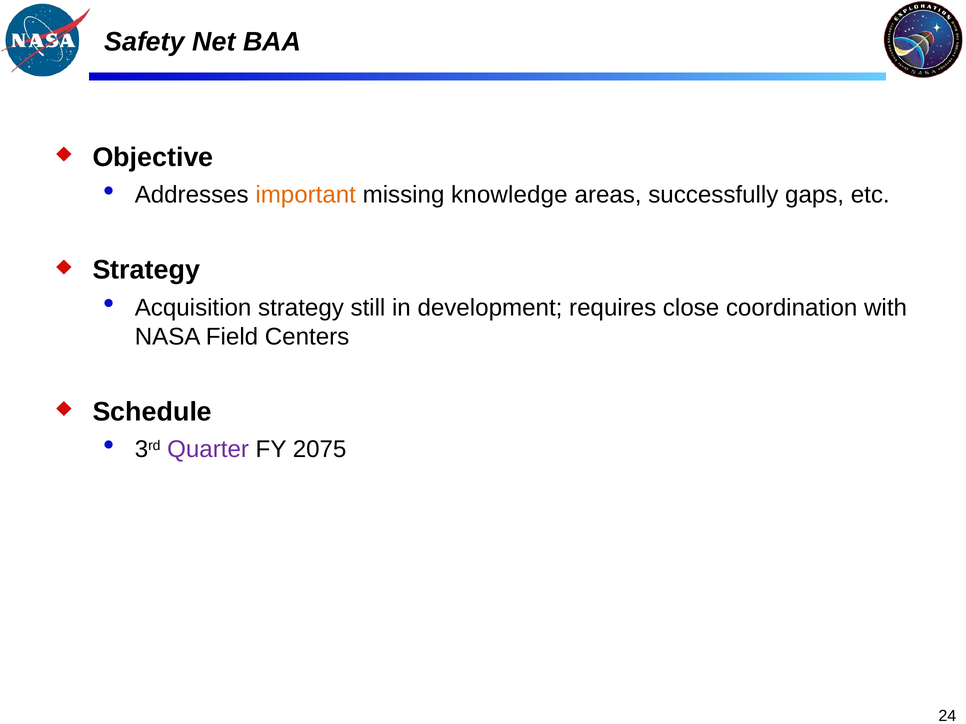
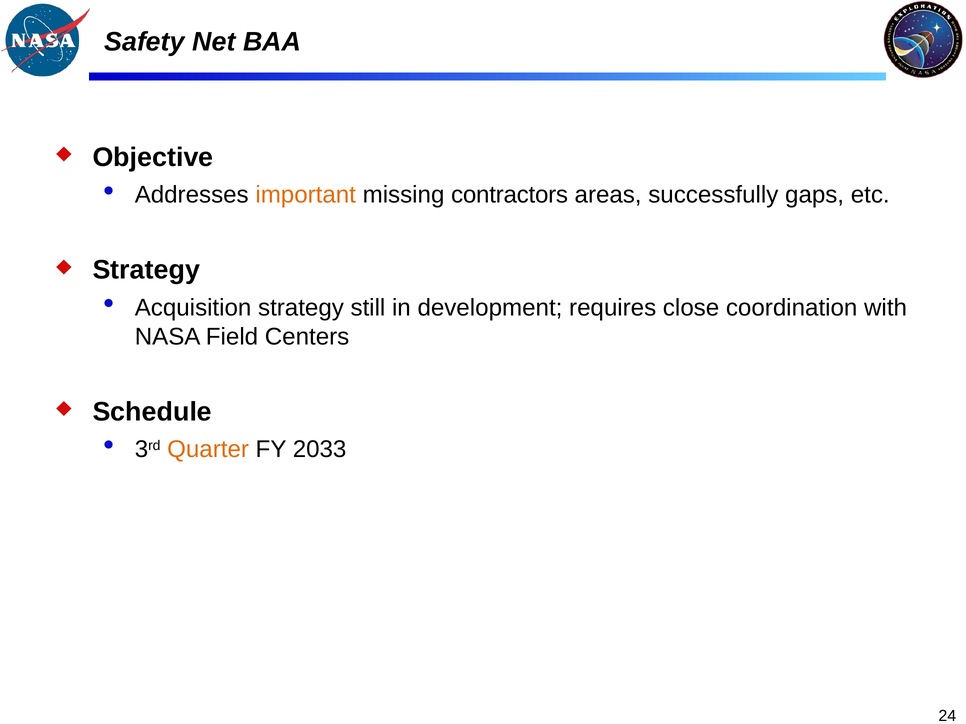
knowledge: knowledge -> contractors (510, 195)
Quarter colour: purple -> orange (208, 450)
2075: 2075 -> 2033 (320, 450)
